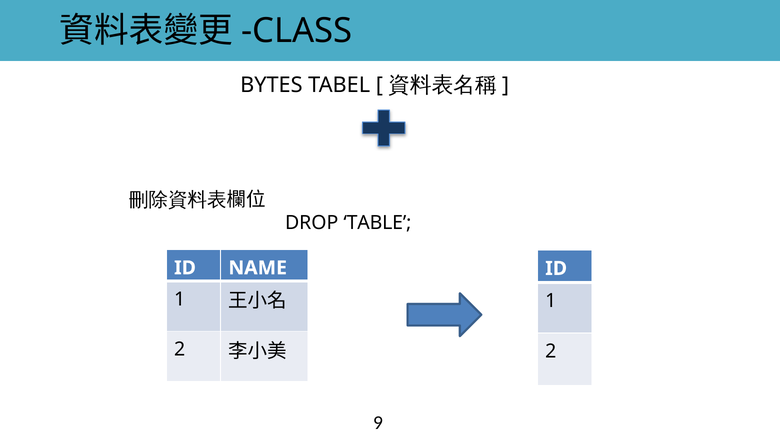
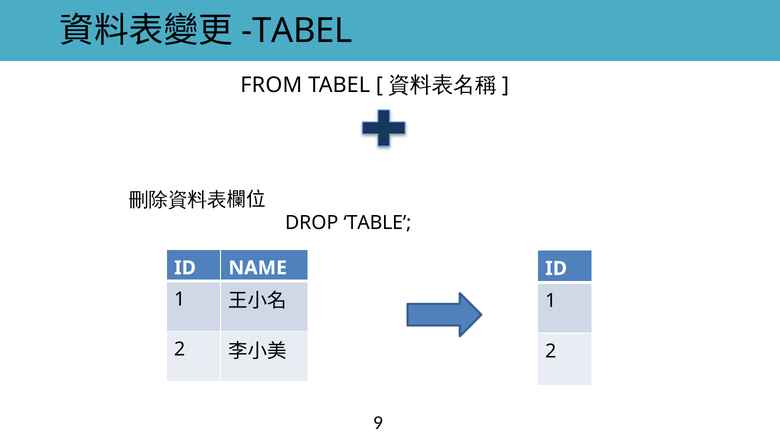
CLASS: CLASS -> TABEL (297, 31)
BYTES: BYTES -> FROM (271, 85)
